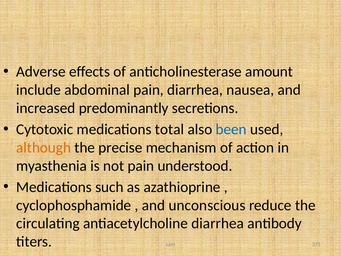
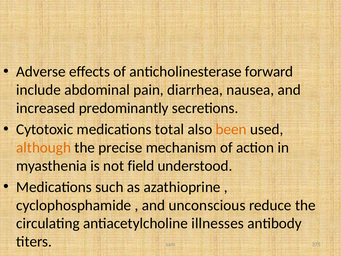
amount: amount -> forward (269, 72)
been colour: blue -> orange (231, 129)
not pain: pain -> field (141, 166)
antiacetylcholine diarrhea: diarrhea -> illnesses (218, 223)
